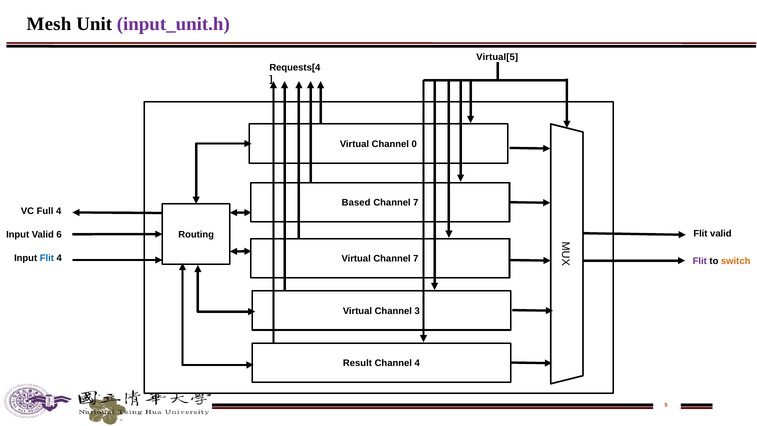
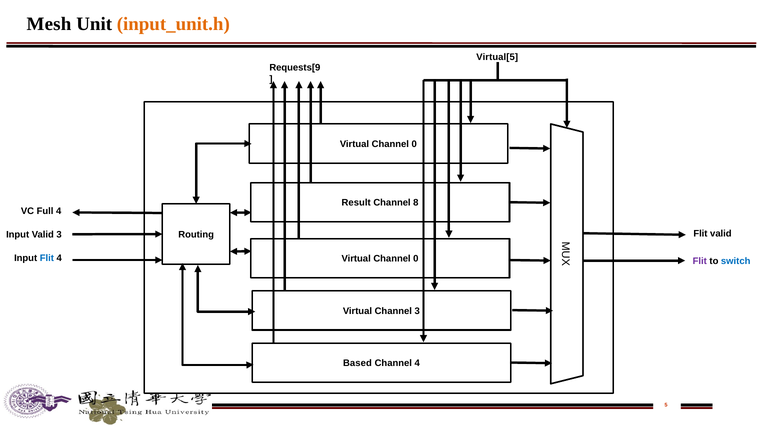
input_unit.h colour: purple -> orange (173, 24)
Requests[4: Requests[4 -> Requests[9 (295, 68)
Based: Based -> Result (356, 203)
7: 7 -> 8 (416, 203)
Valid 6: 6 -> 3 (59, 235)
7: 7 -> 0 (416, 259)
switch colour: orange -> blue (736, 261)
Result: Result -> Based (357, 363)
